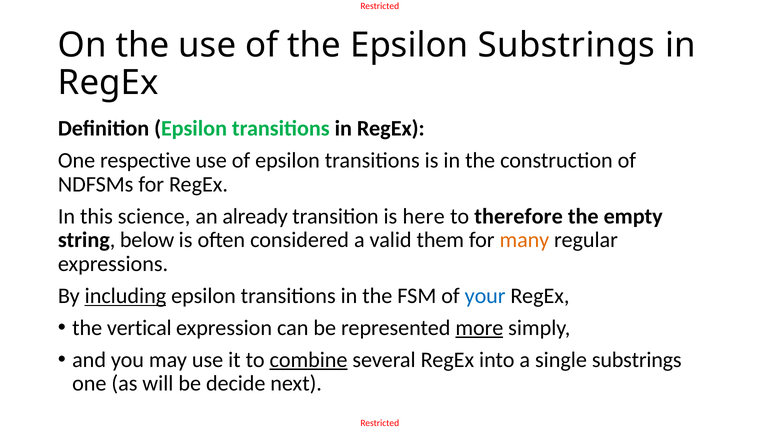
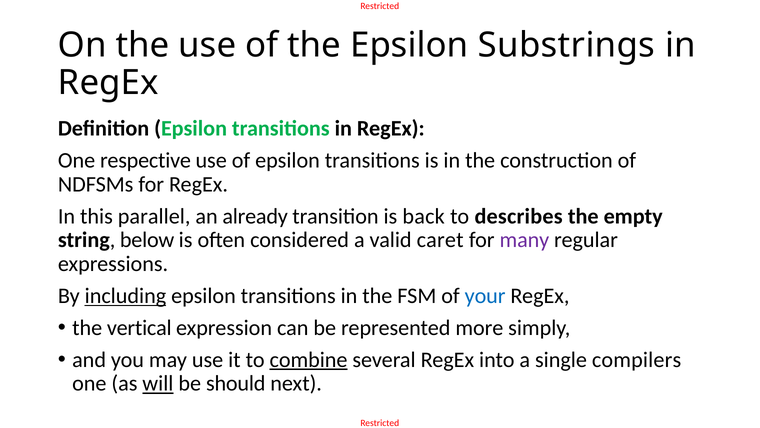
science: science -> parallel (154, 216)
here: here -> back (424, 216)
therefore: therefore -> describes (519, 216)
them: them -> caret (440, 240)
many colour: orange -> purple (524, 240)
more underline: present -> none (479, 327)
single substrings: substrings -> compilers (637, 359)
will underline: none -> present (158, 383)
decide: decide -> should (236, 383)
